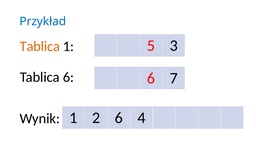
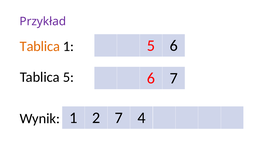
Przykład colour: blue -> purple (43, 22)
5 3: 3 -> 6 (174, 46)
Tablica 6: 6 -> 5 (68, 77)
2 6: 6 -> 7 (119, 118)
